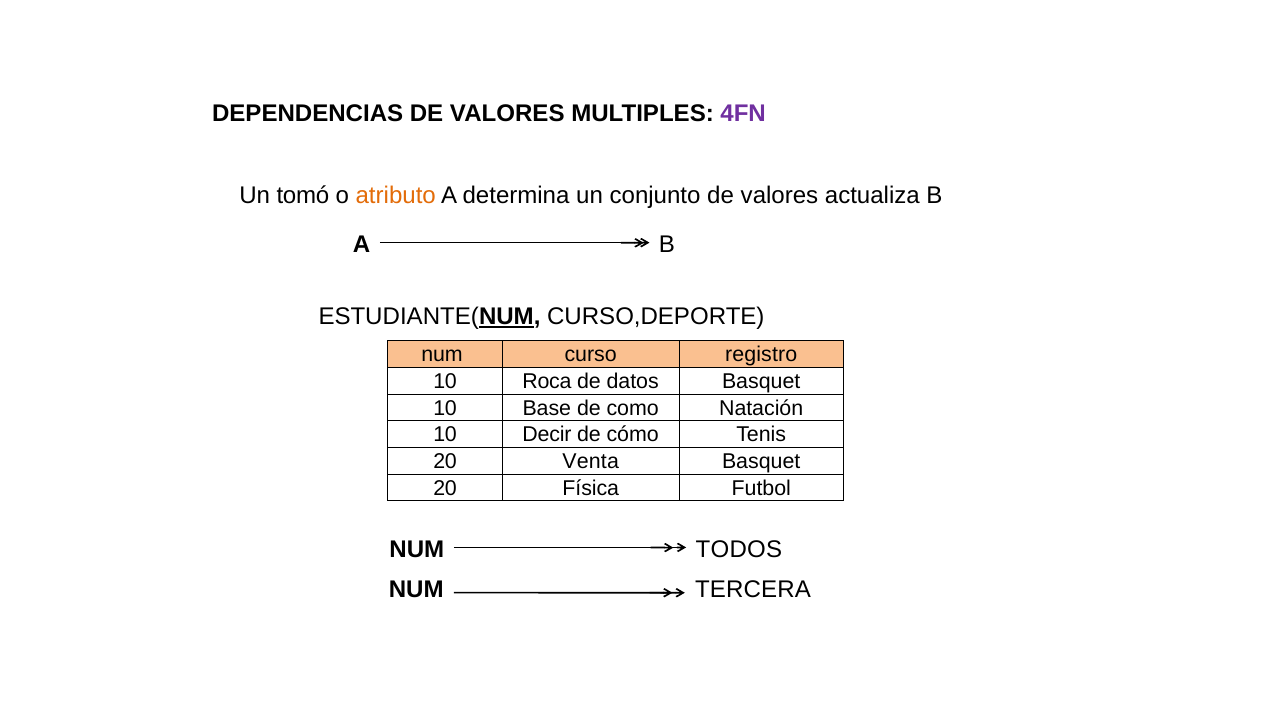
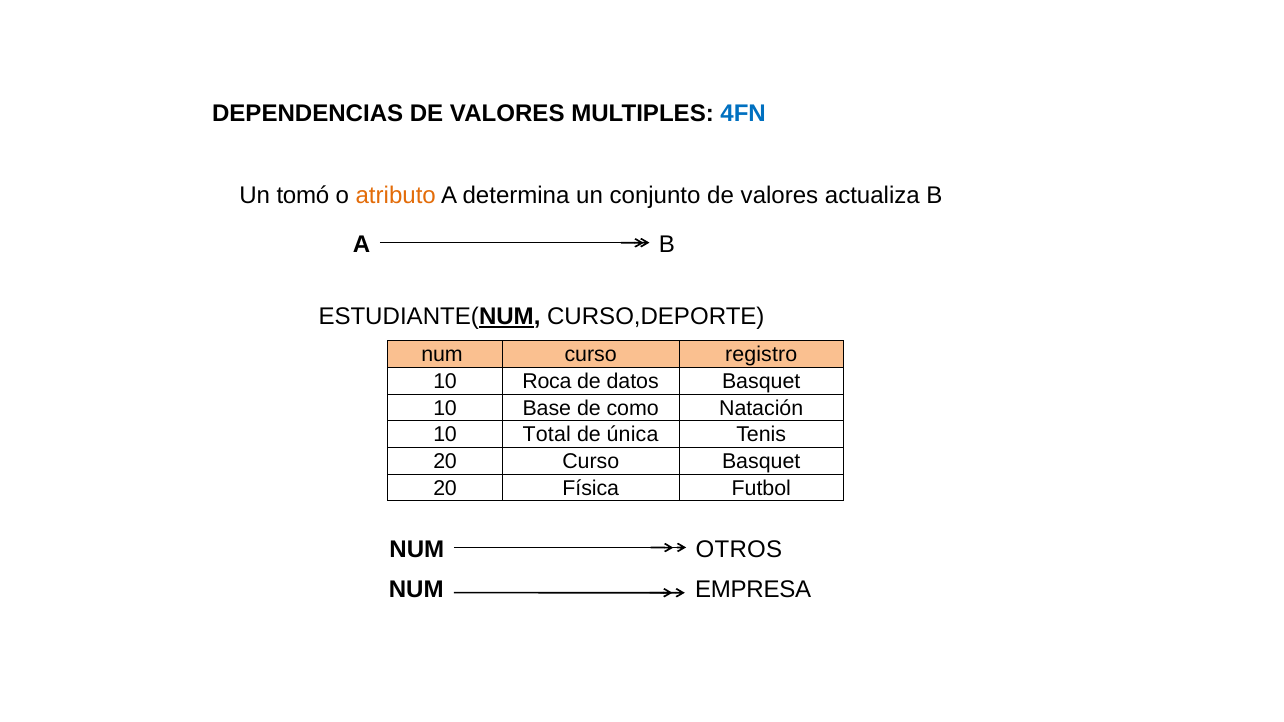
4FN colour: purple -> blue (743, 113)
Decir: Decir -> Total (547, 435)
cómo: cómo -> única (633, 435)
20 Venta: Venta -> Curso (591, 462)
TODOS: TODOS -> OTROS (739, 549)
TERCERA: TERCERA -> EMPRESA (753, 590)
